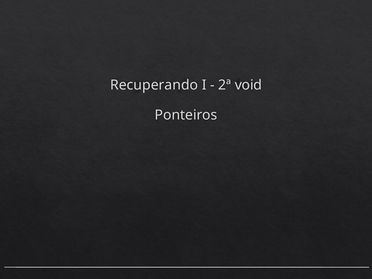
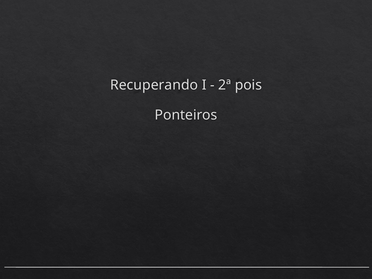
void: void -> pois (248, 85)
